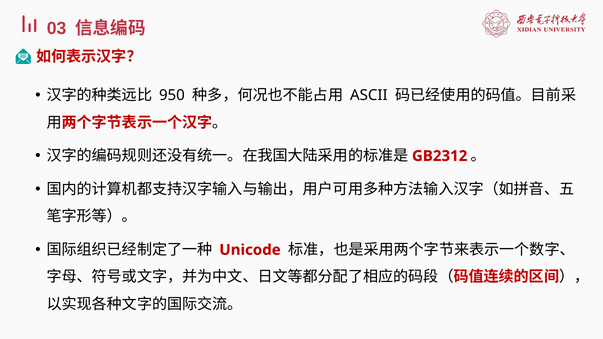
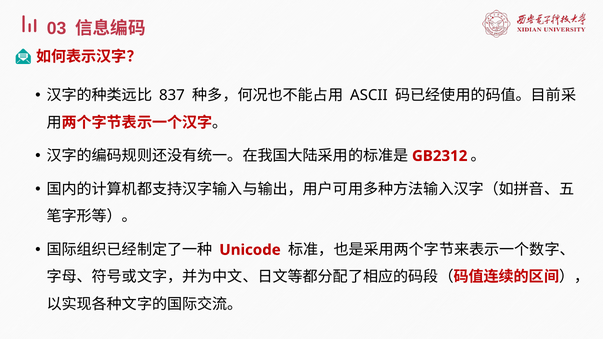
950: 950 -> 837 (172, 95)
